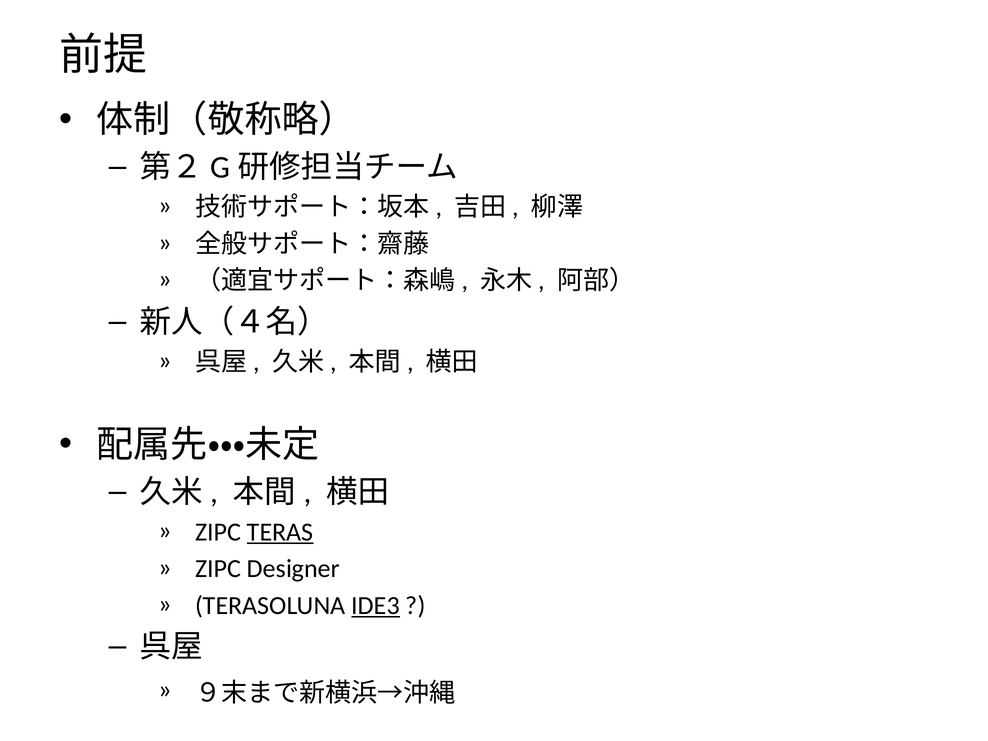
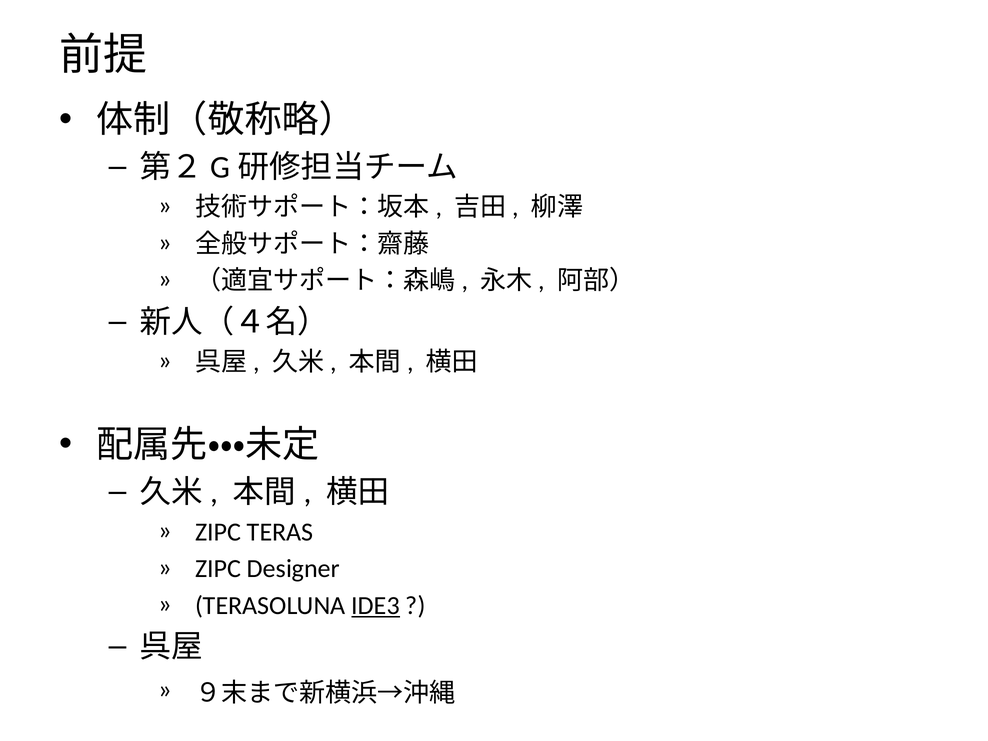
TERAS underline: present -> none (280, 532)
